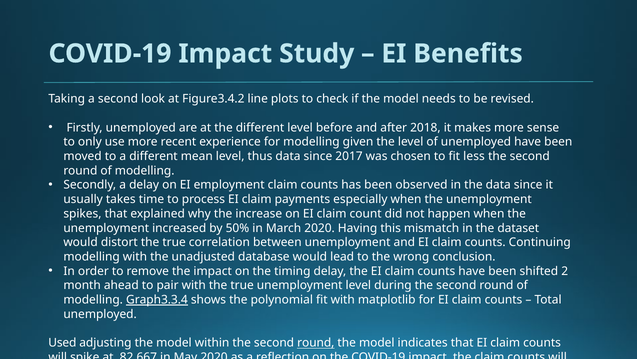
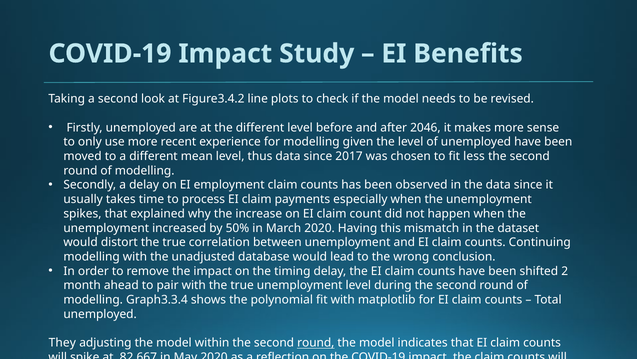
2018: 2018 -> 2046 (425, 127)
Graph3.3.4 underline: present -> none (157, 299)
Used: Used -> They (62, 342)
